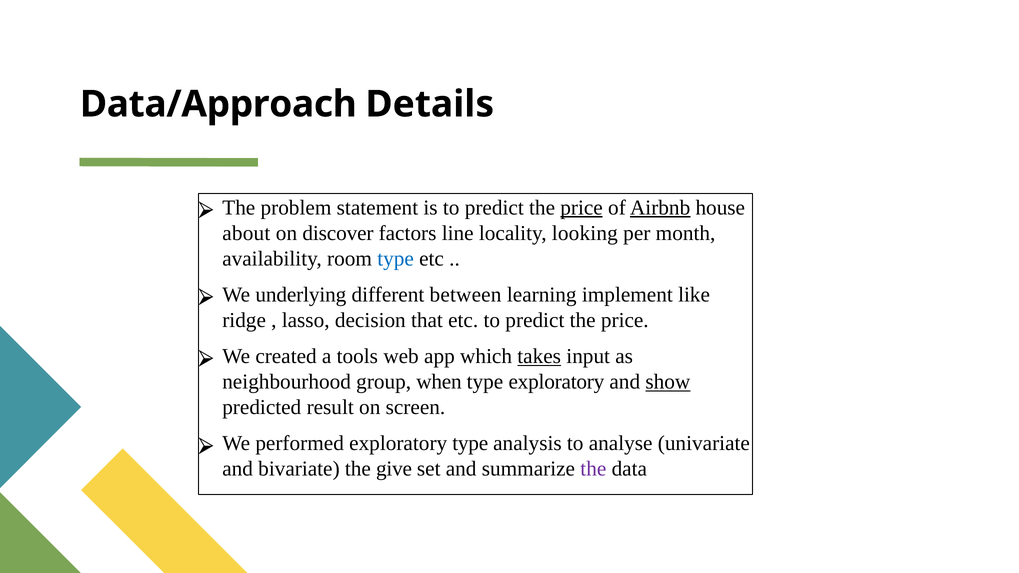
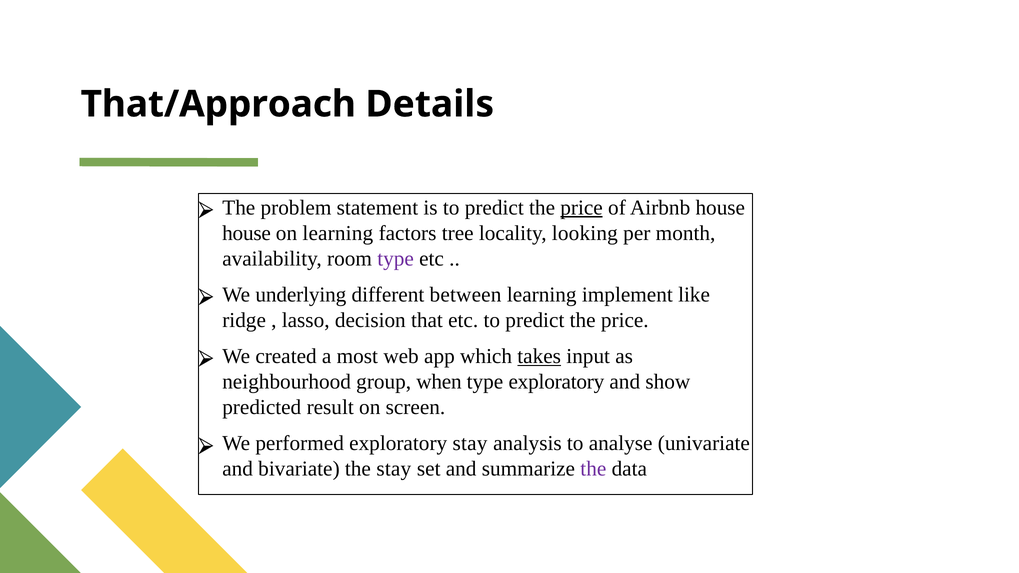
Data/Approach: Data/Approach -> That/Approach (218, 104)
Airbnb underline: present -> none (660, 208)
about: about -> house (247, 233)
on discover: discover -> learning (338, 233)
line: line -> tree (458, 233)
type colour: blue -> purple (396, 259)
tools: tools -> most (357, 356)
show underline: present -> none (668, 382)
exploratory type: type -> stay (470, 444)
the give: give -> stay (394, 469)
